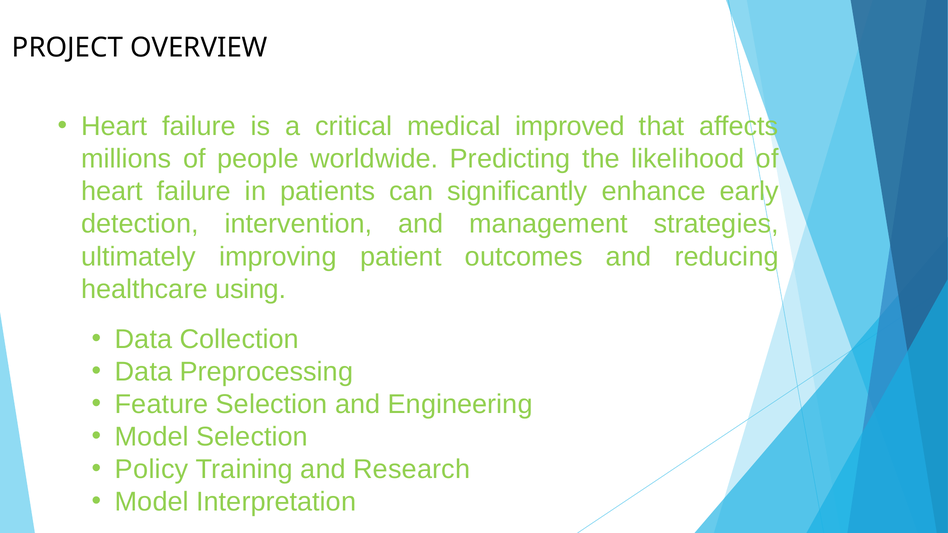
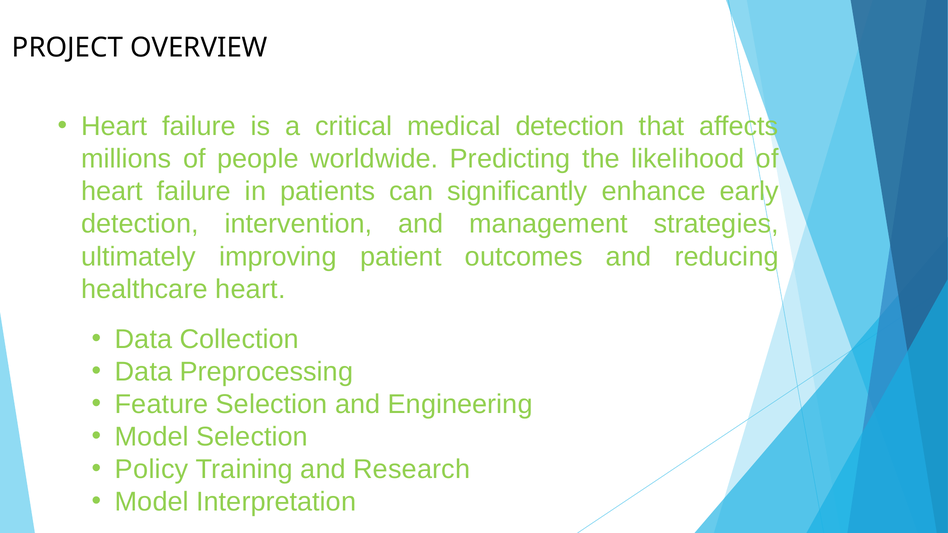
medical improved: improved -> detection (570, 126)
healthcare using: using -> heart (251, 289)
